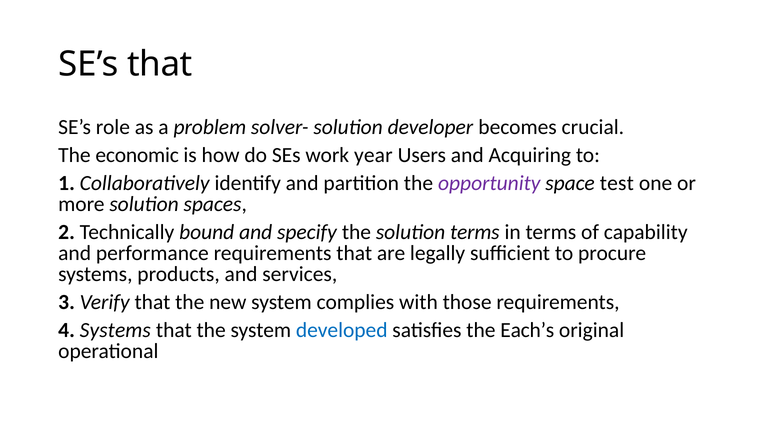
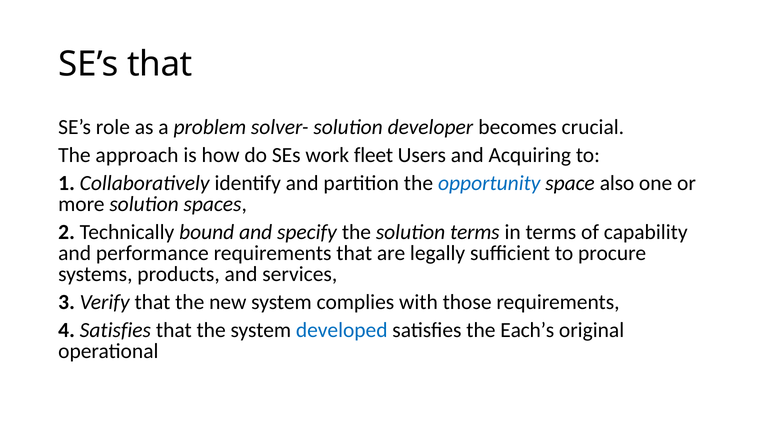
economic: economic -> approach (137, 155)
year: year -> fleet (374, 155)
opportunity colour: purple -> blue (489, 183)
test: test -> also (617, 183)
4 Systems: Systems -> Satisfies (115, 330)
